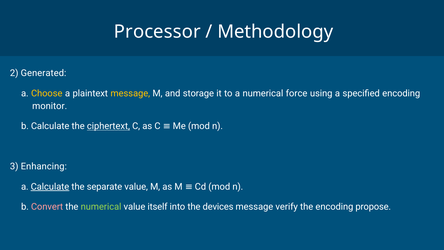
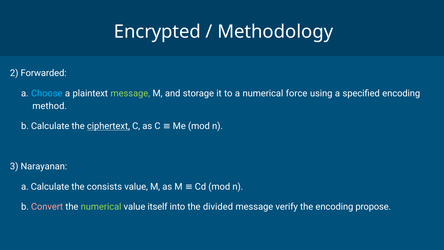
Processor: Processor -> Encrypted (157, 32)
Generated: Generated -> Forwarded (44, 73)
Choose colour: yellow -> light blue (47, 93)
message colour: yellow -> light green (130, 93)
monitor: monitor -> method (50, 106)
Enhancing: Enhancing -> Narayanan (44, 166)
Calculate underline: present -> none (50, 187)
separate: separate -> consists (104, 187)
devices: devices -> divided (218, 207)
